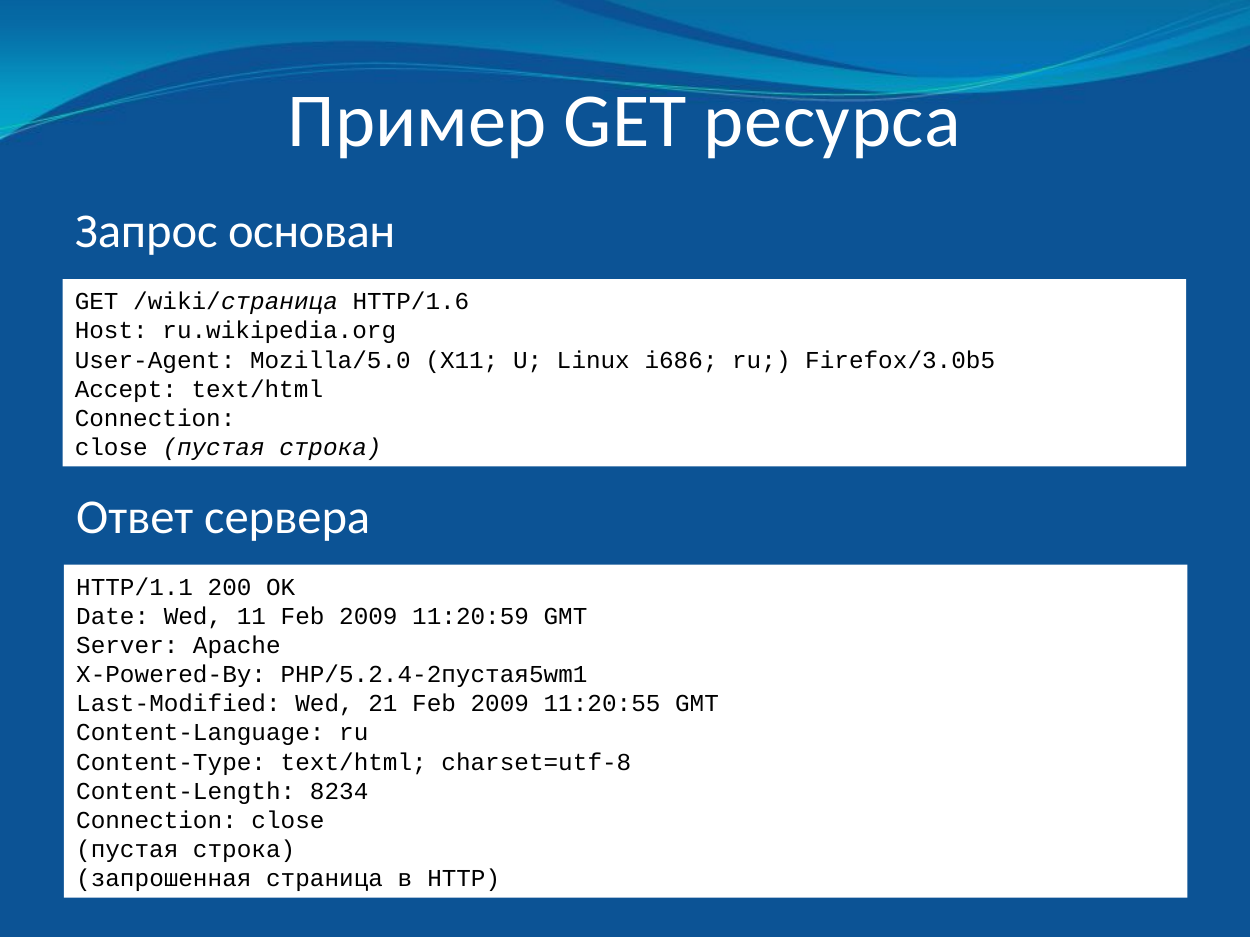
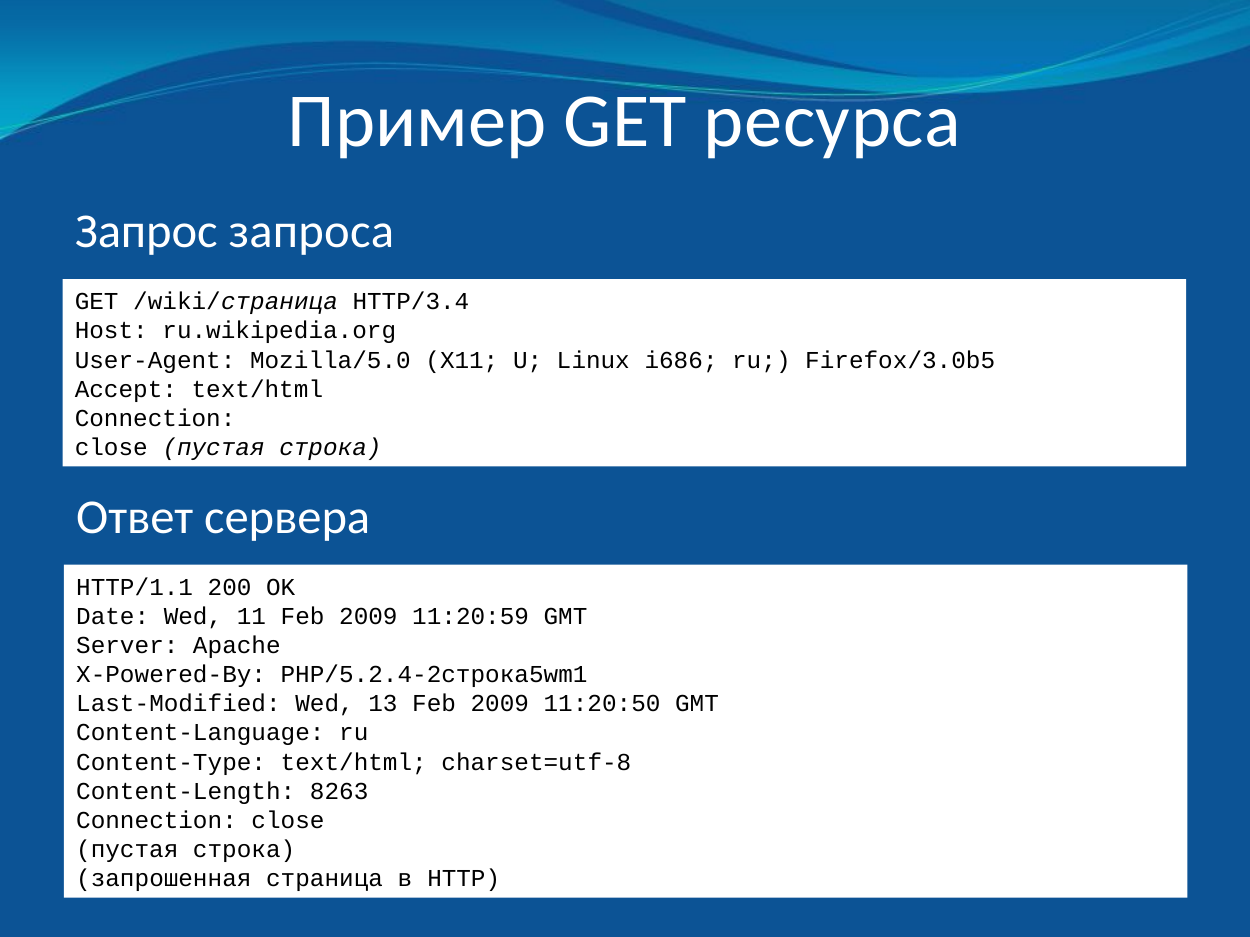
основан: основан -> запроса (311, 232)
HTTP/1.6: HTTP/1.6 -> HTTP/3.4 (411, 302)
PHP/5.2.4-2пустая5wm1: PHP/5.2.4-2пустая5wm1 -> PHP/5.2.4-2строка5wm1 (434, 675)
21: 21 -> 13 (383, 704)
11:20:55: 11:20:55 -> 11:20:50 (602, 704)
8234: 8234 -> 8263 (339, 792)
